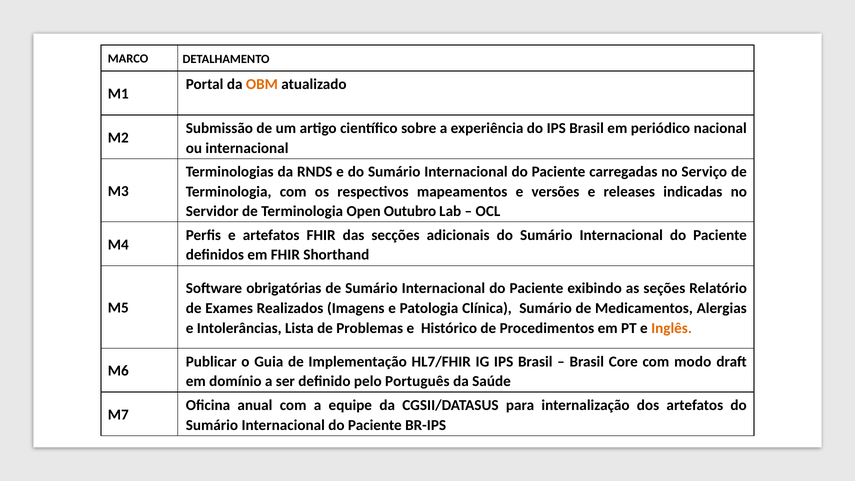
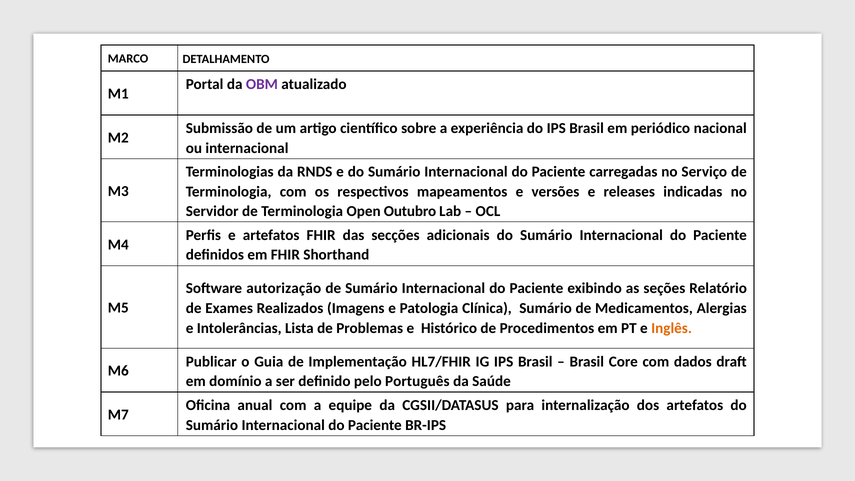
OBM colour: orange -> purple (262, 84)
obrigatórias: obrigatórias -> autorização (284, 288)
modo: modo -> dados (693, 362)
